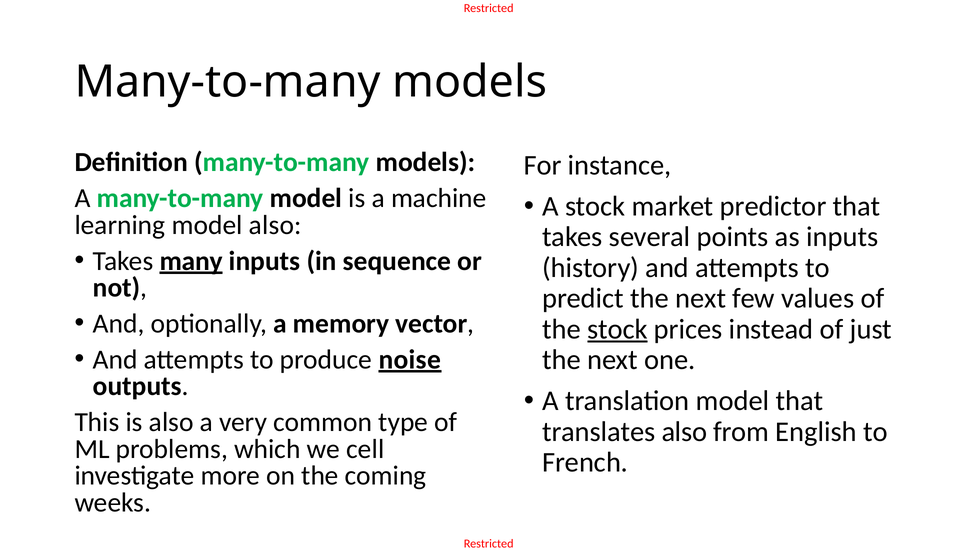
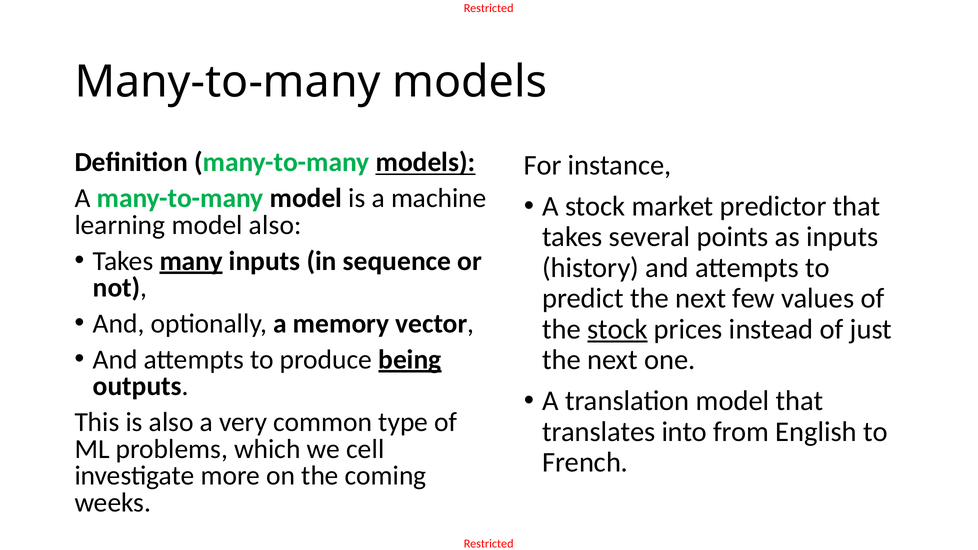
models underline: none -> present (426, 162)
noise: noise -> being (410, 360)
translates also: also -> into (684, 432)
